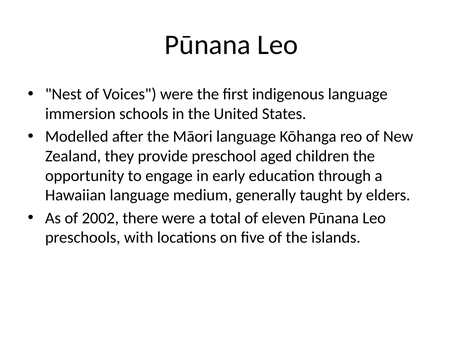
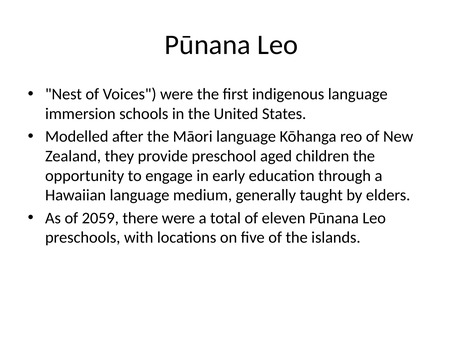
2002: 2002 -> 2059 (100, 218)
